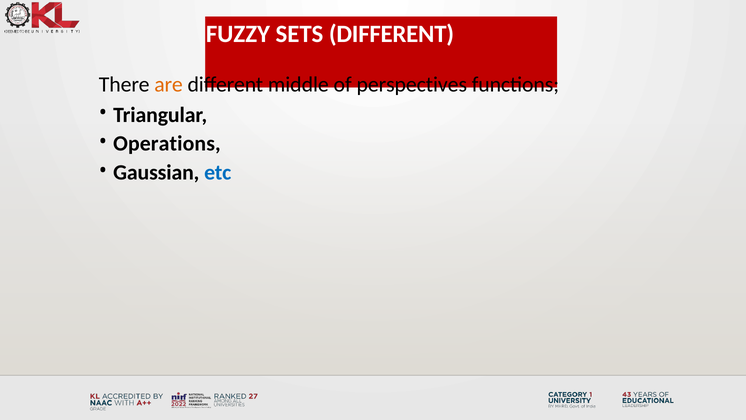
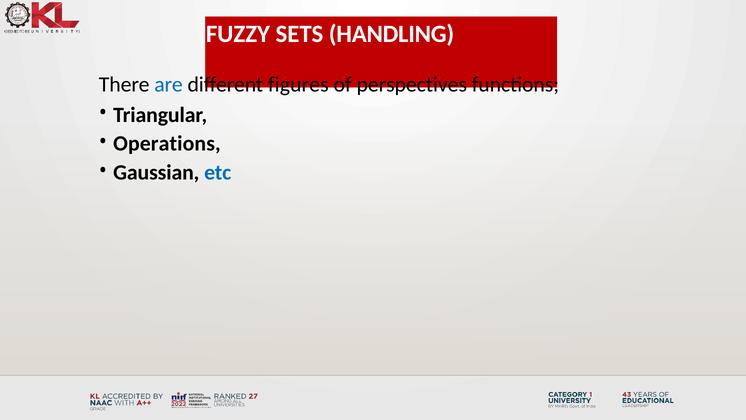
SETS DIFFERENT: DIFFERENT -> HANDLING (392, 34)
are colour: orange -> blue (169, 85)
middle: middle -> figures (298, 85)
